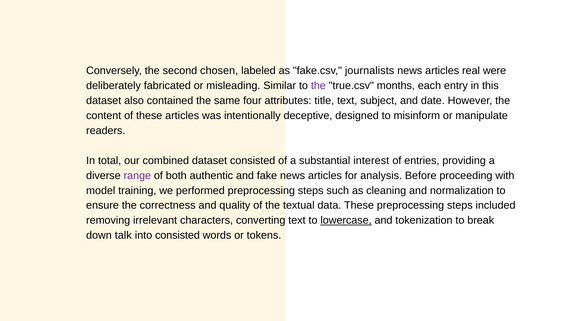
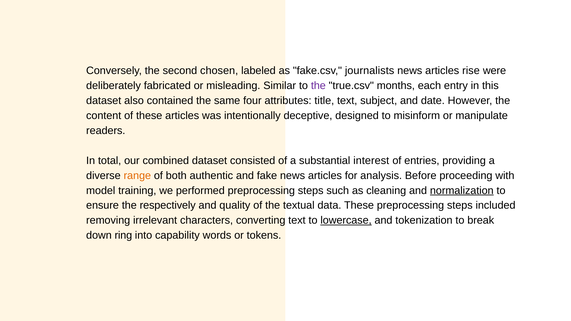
real: real -> rise (471, 71)
range colour: purple -> orange (137, 176)
normalization underline: none -> present (462, 191)
correctness: correctness -> respectively (168, 206)
talk: talk -> ring (123, 236)
into consisted: consisted -> capability (177, 236)
